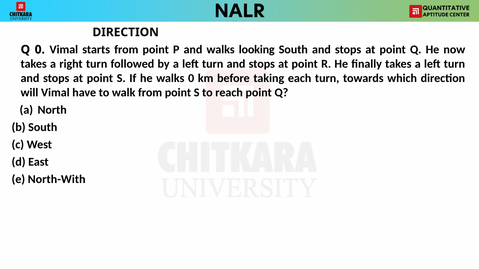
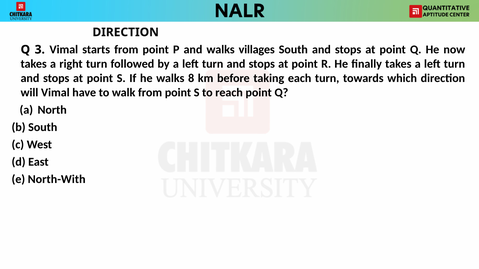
Q 0: 0 -> 3 (40, 50)
looking: looking -> villages (257, 50)
walks 0: 0 -> 8 (191, 78)
